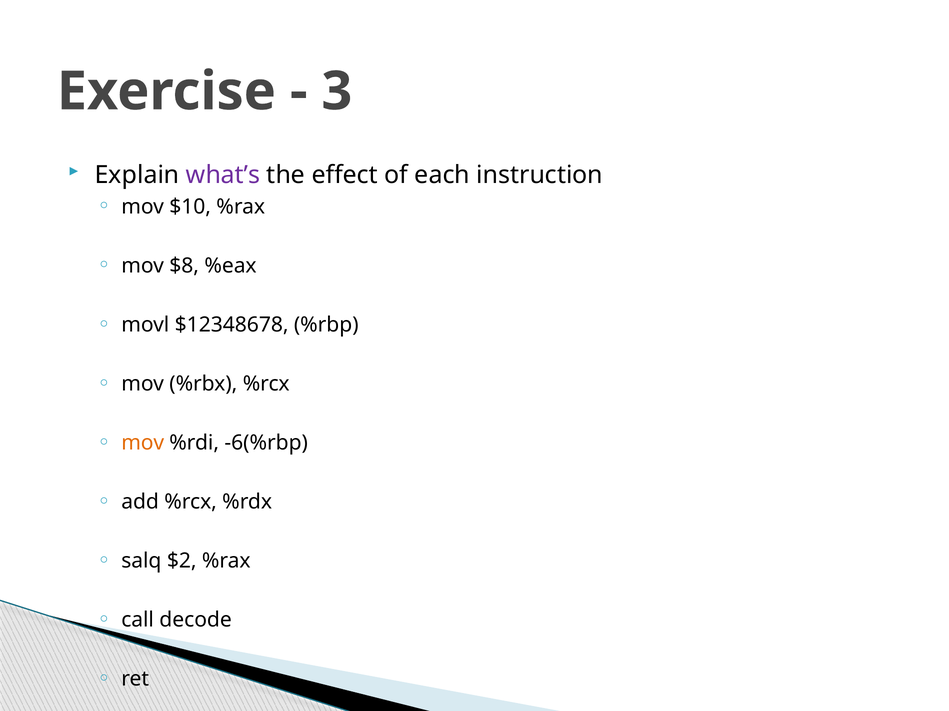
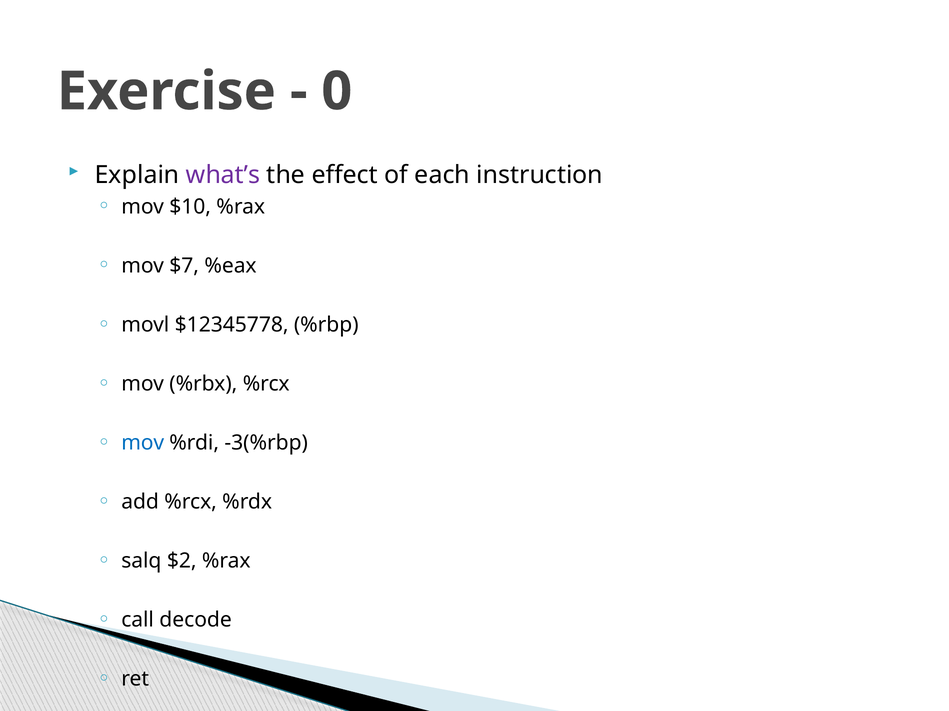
3: 3 -> 0 (337, 92)
$8: $8 -> $7 (184, 266)
$12348678: $12348678 -> $12345778 (232, 325)
mov colour: orange -> blue (143, 443)
-6(%rbp: -6(%rbp -> -3(%rbp (266, 443)
